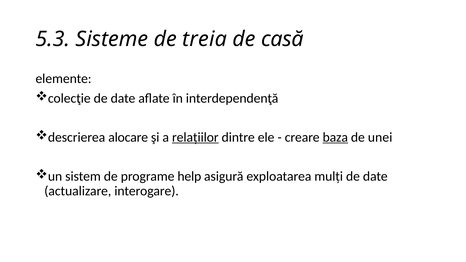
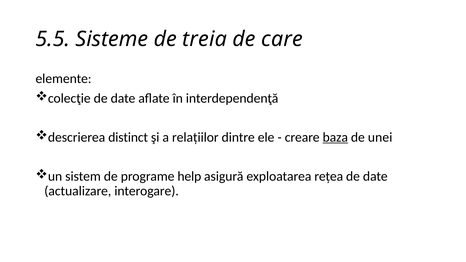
5.3: 5.3 -> 5.5 (53, 39)
casă: casă -> care (282, 39)
alocare: alocare -> distinct (128, 137)
relaţiilor underline: present -> none (195, 137)
mulţi: mulţi -> reţea (329, 176)
